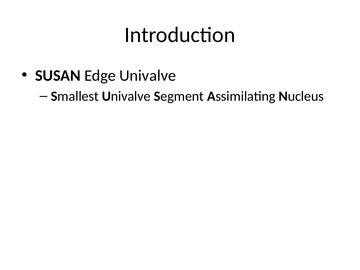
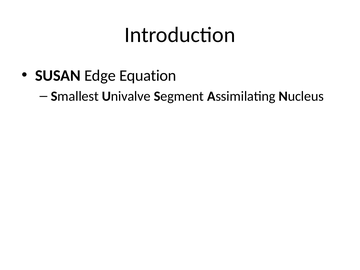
Edge Univalve: Univalve -> Equation (148, 76)
